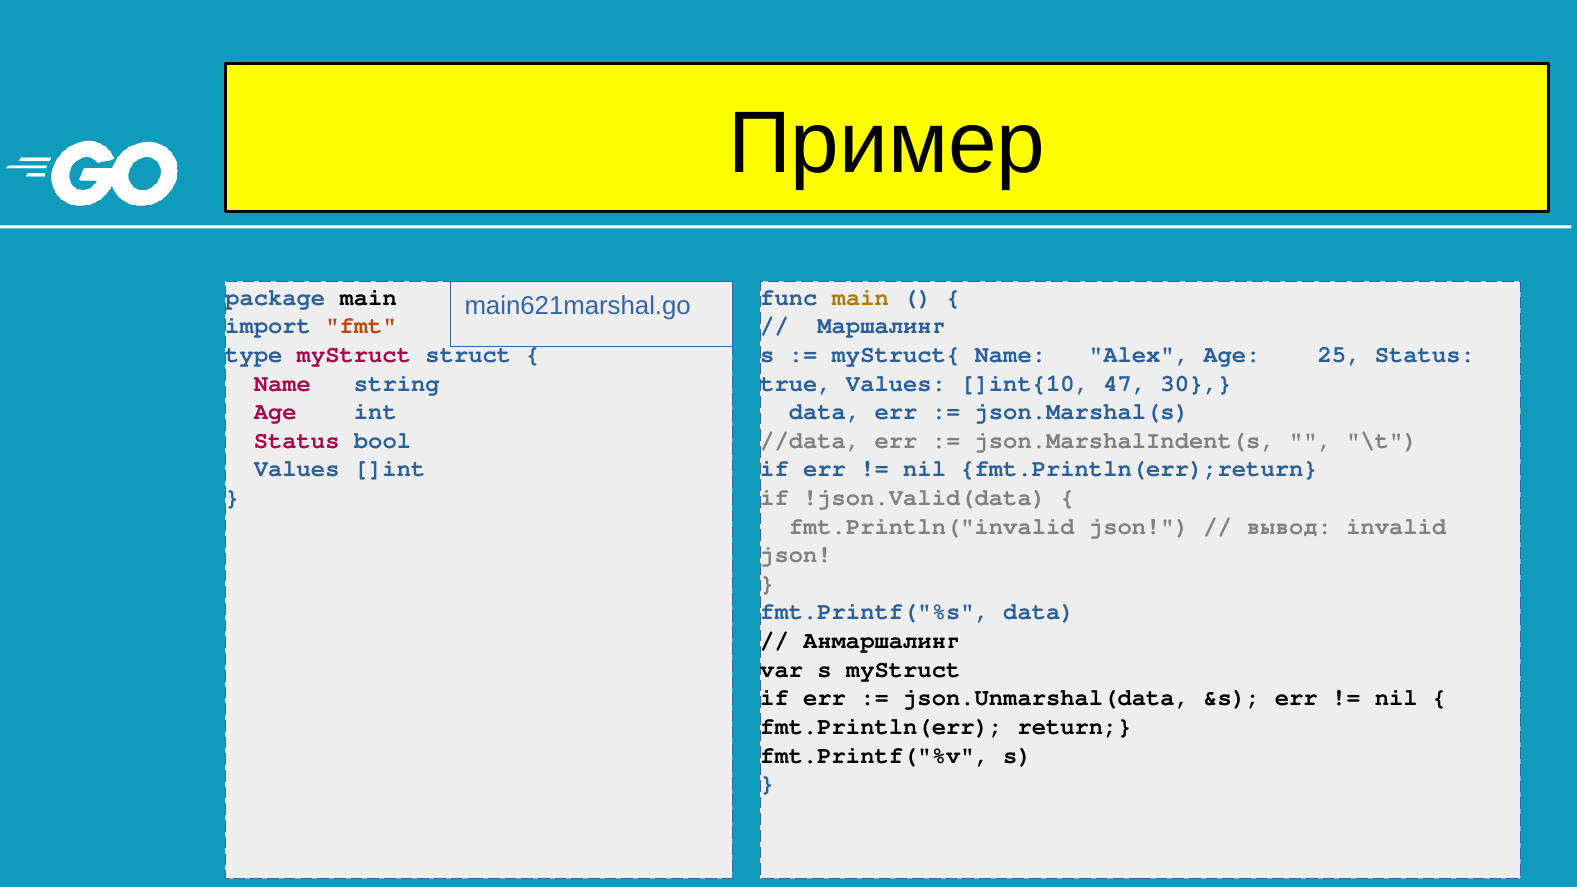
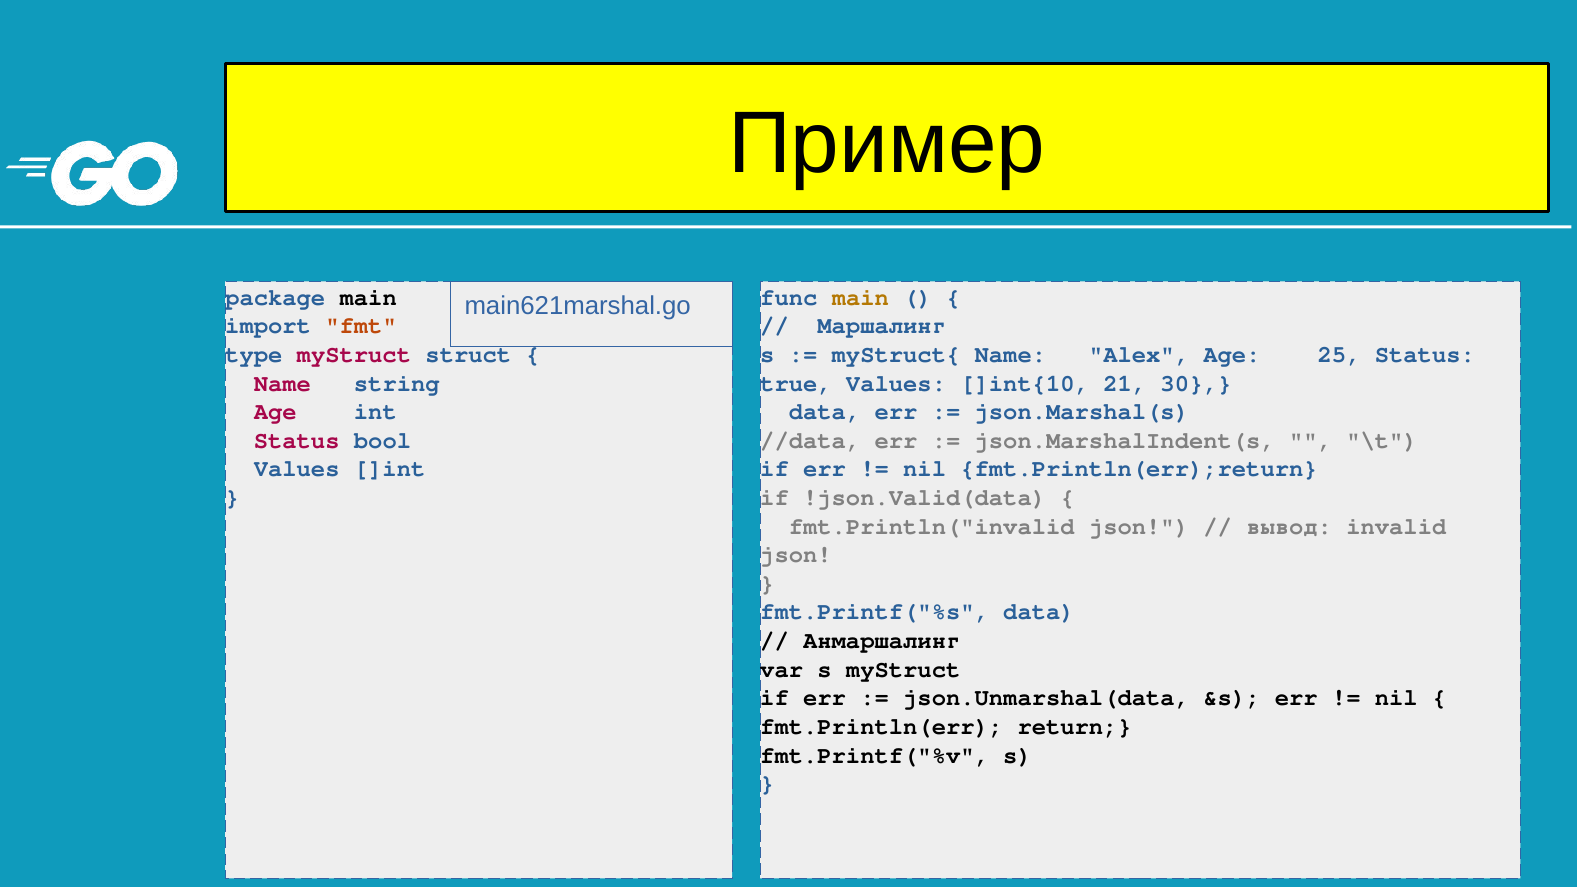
47: 47 -> 21 (1125, 383)
